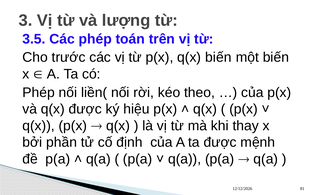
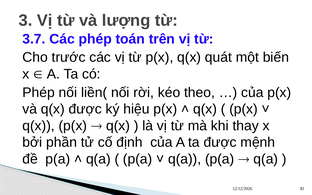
3.5: 3.5 -> 3.7 (34, 39)
q(x biến: biến -> quát (218, 57)
